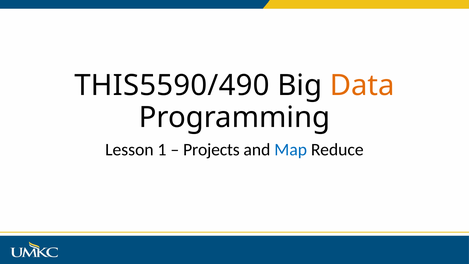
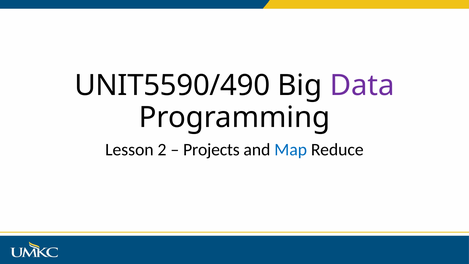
THIS5590/490: THIS5590/490 -> UNIT5590/490 (172, 86)
Data colour: orange -> purple (362, 86)
1: 1 -> 2 (162, 150)
